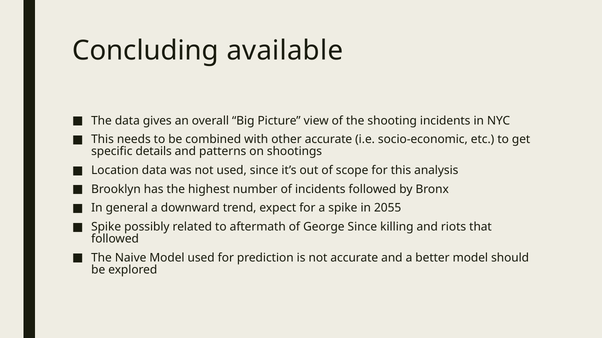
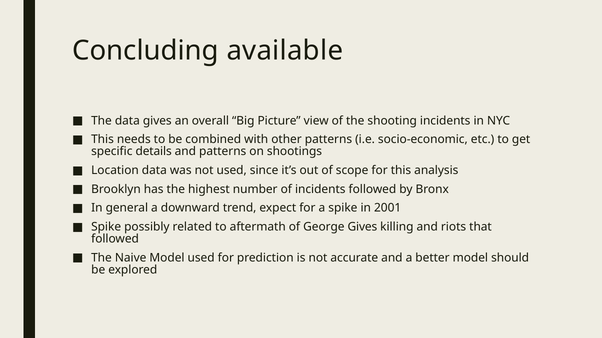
other accurate: accurate -> patterns (328, 140)
2055: 2055 -> 2001 (388, 208)
George Since: Since -> Gives (362, 227)
